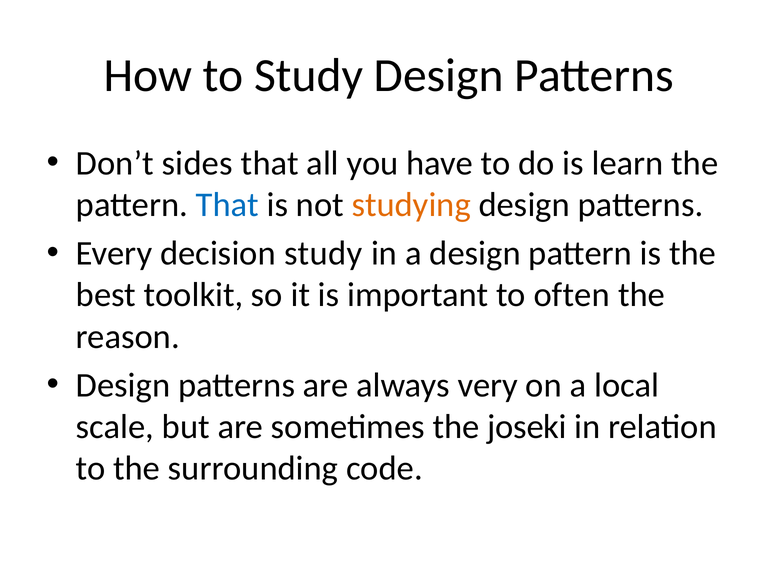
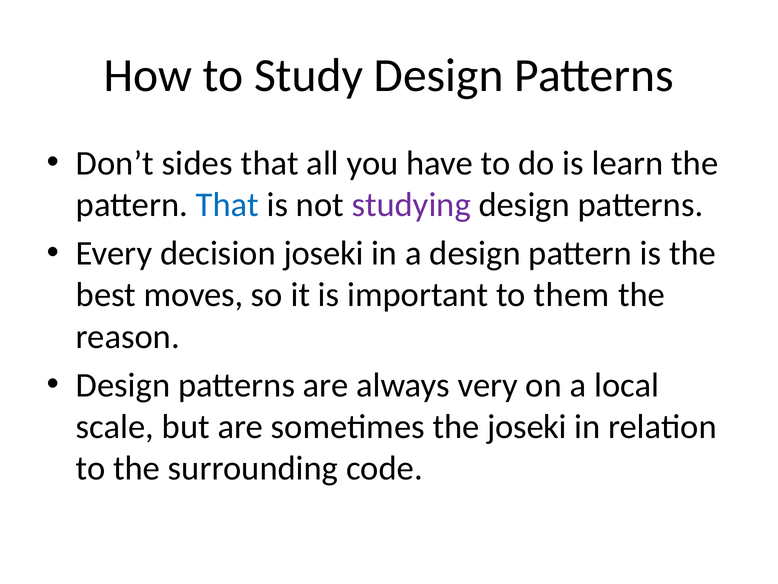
studying colour: orange -> purple (411, 205)
decision study: study -> joseki (324, 253)
toolkit: toolkit -> moves (194, 295)
often: often -> them (572, 295)
